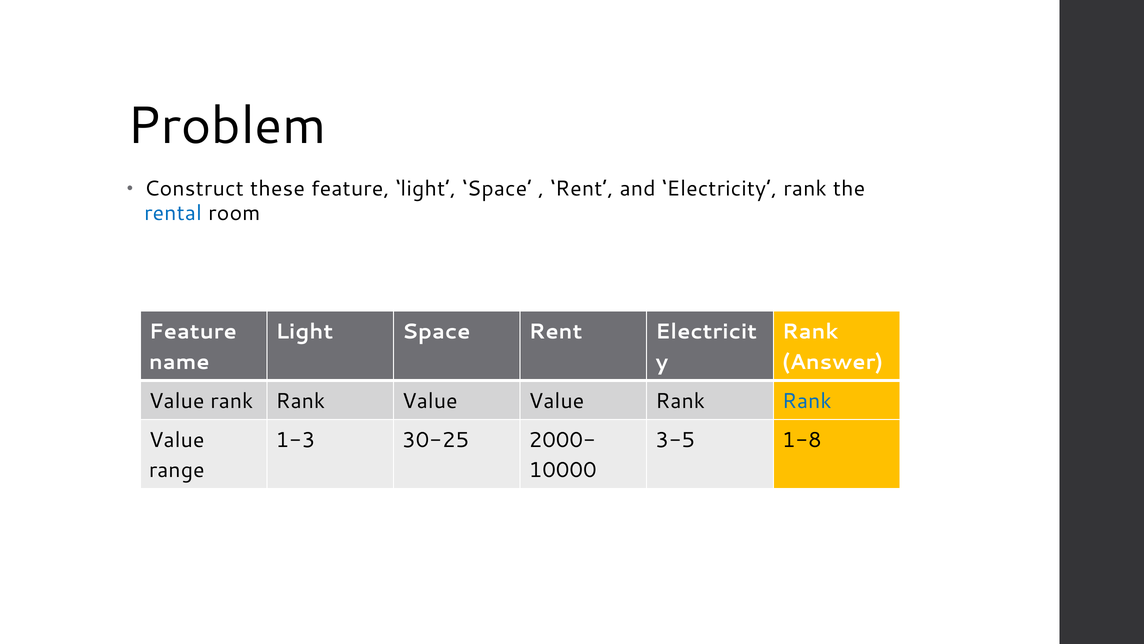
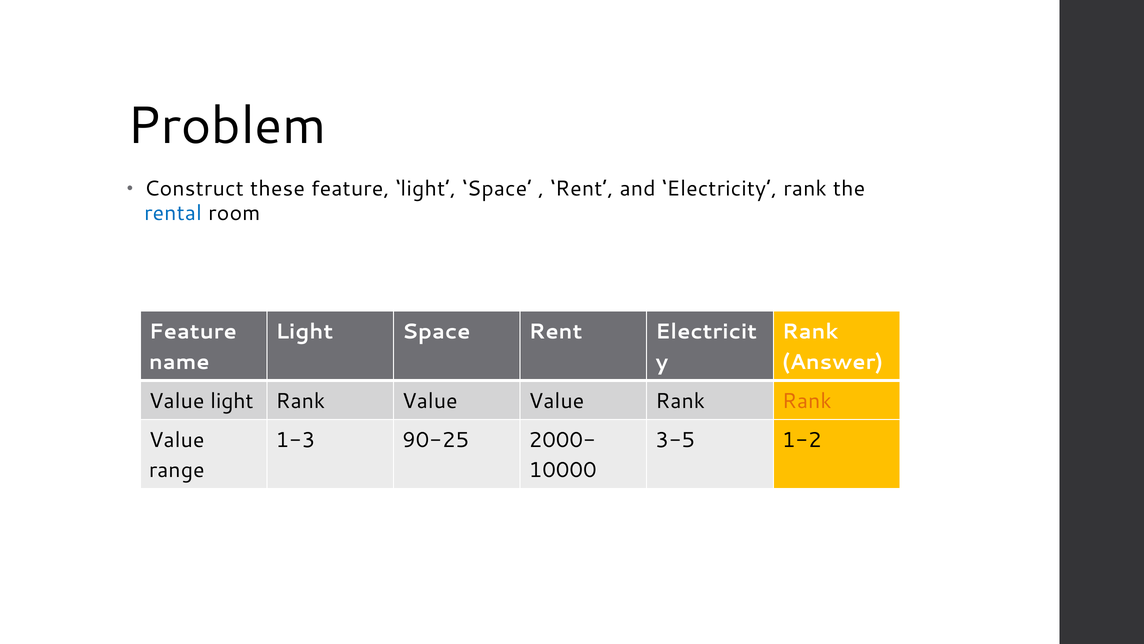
rank: rank -> light (232, 401)
Rank colour: blue -> orange (807, 401)
30-25: 30-25 -> 90-25 (436, 440)
1-8: 1-8 -> 1-2 (802, 440)
